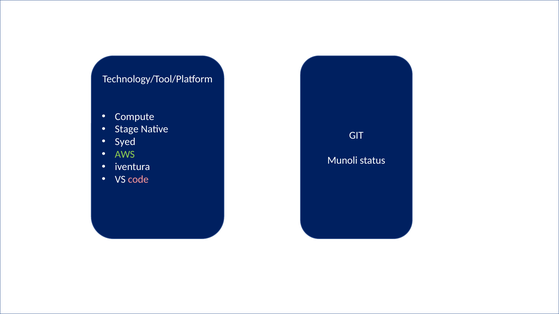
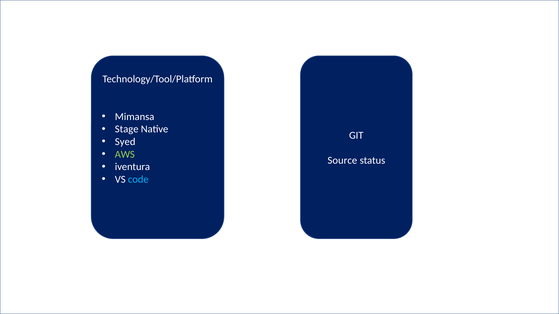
Compute: Compute -> Mimansa (135, 117)
Munoli: Munoli -> Source (342, 161)
code colour: pink -> light blue (138, 180)
